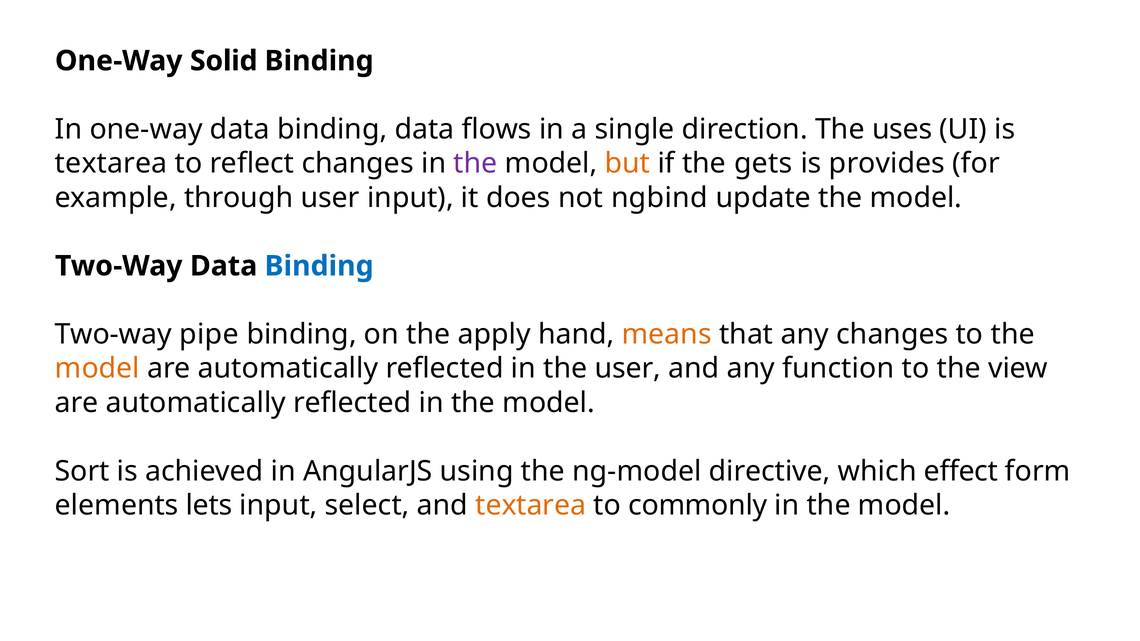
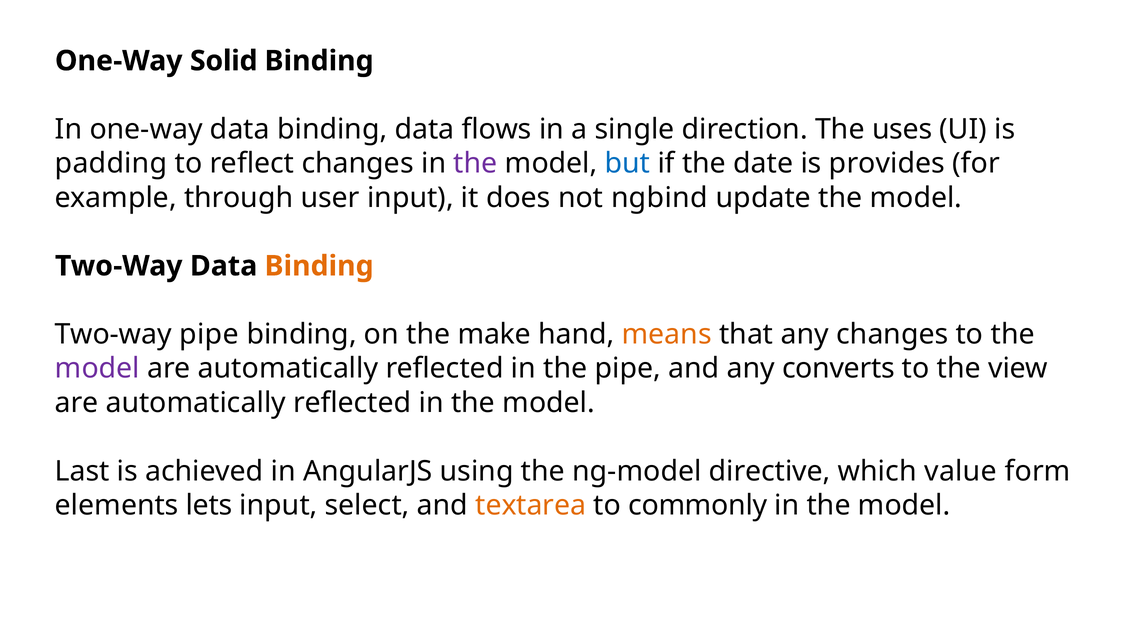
textarea: textarea -> padding (111, 164)
but colour: orange -> blue (627, 164)
gets: gets -> date (763, 164)
Binding colour: blue -> orange (319, 266)
apply: apply -> make (494, 335)
model colour: orange -> purple (97, 369)
the user: user -> pipe (628, 369)
function: function -> converts (839, 369)
Sort: Sort -> Last (82, 471)
effect: effect -> value (961, 471)
